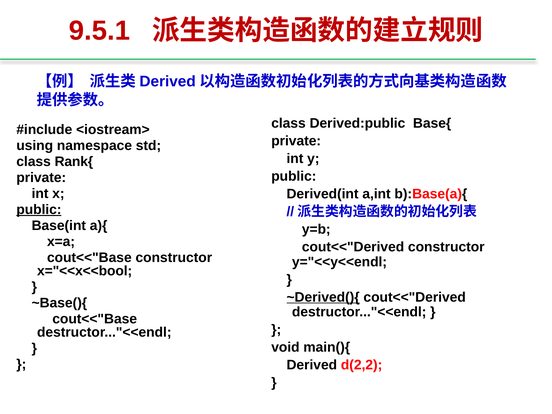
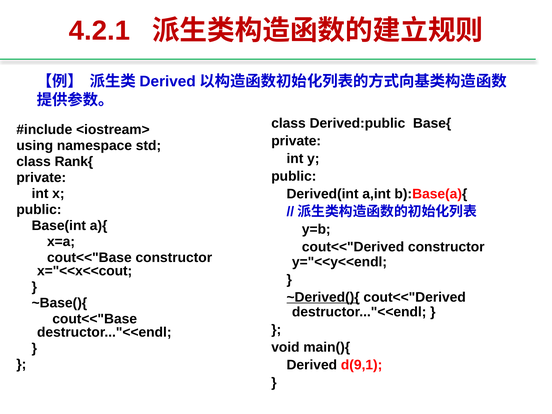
9.5.1: 9.5.1 -> 4.2.1 (99, 31)
public underline: present -> none (39, 210)
x="<<x<<bool: x="<<x<<bool -> x="<<x<<cout (85, 271)
d(2,2: d(2,2 -> d(9,1 (362, 365)
